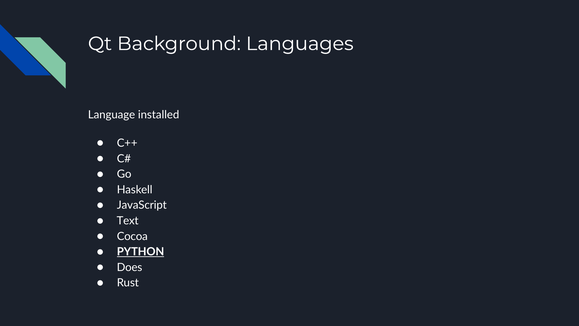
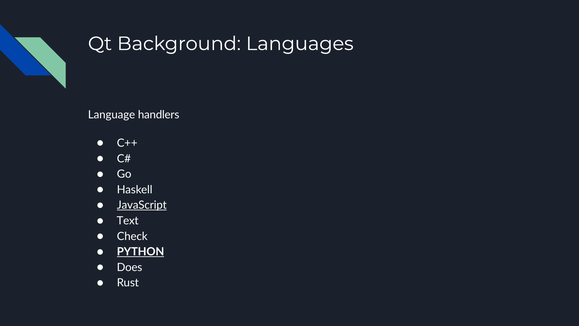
installed: installed -> handlers (159, 115)
JavaScript underline: none -> present (142, 205)
Cocoa: Cocoa -> Check (132, 236)
